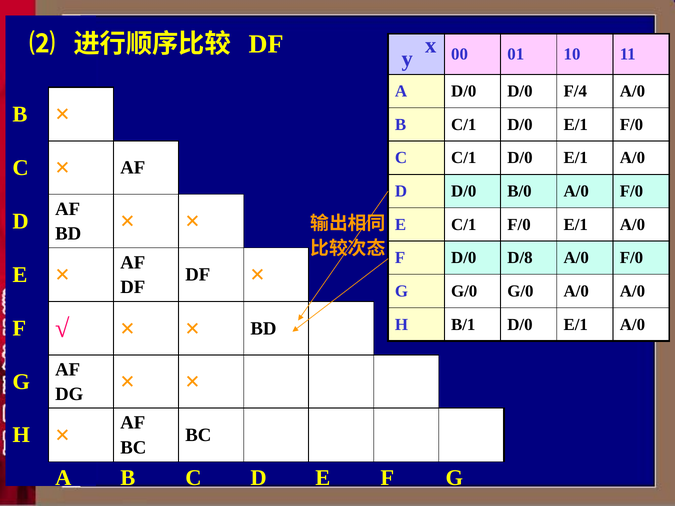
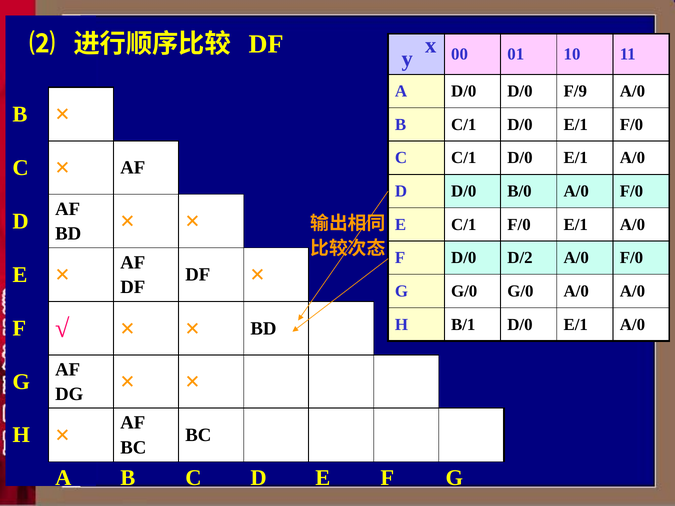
F/4: F/4 -> F/9 (575, 91)
D/8: D/8 -> D/2 (520, 258)
